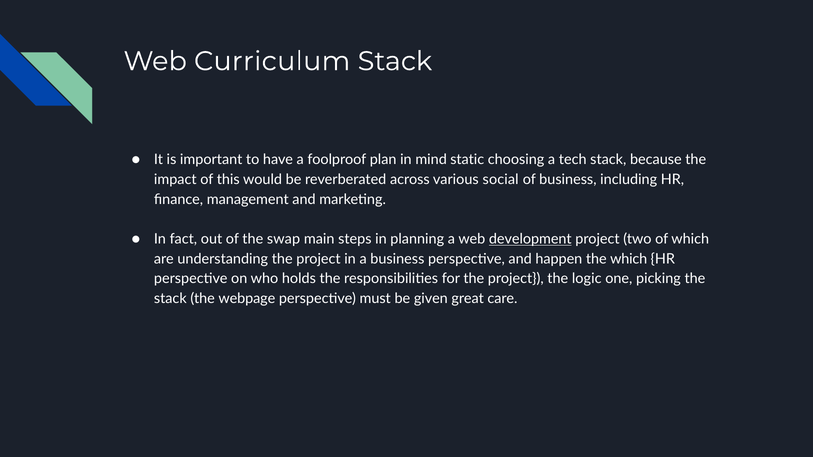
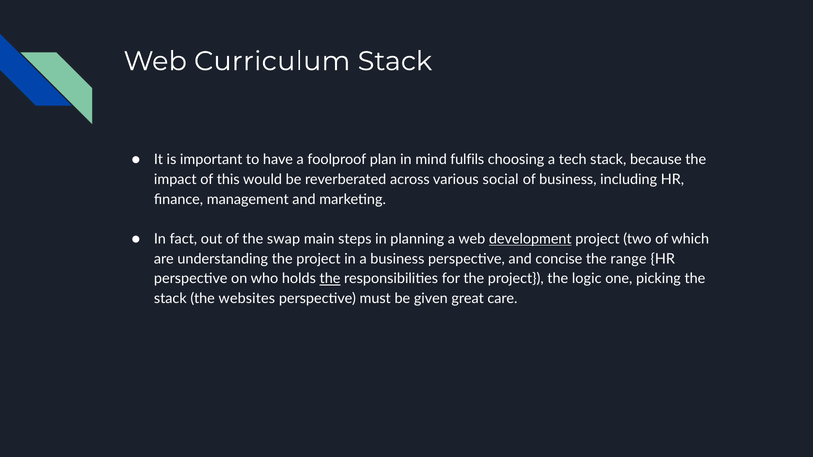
static: static -> fulfils (467, 160)
happen: happen -> concise (559, 259)
the which: which -> range (629, 259)
the underline: none -> present (330, 279)
webpage: webpage -> websites (247, 299)
